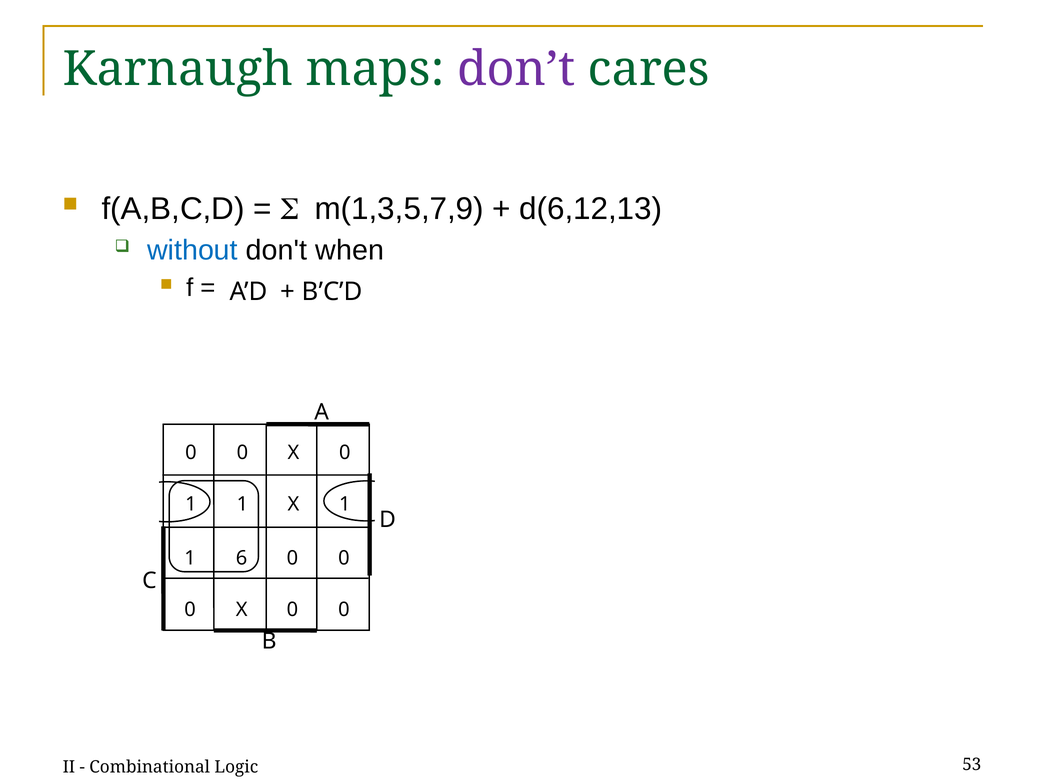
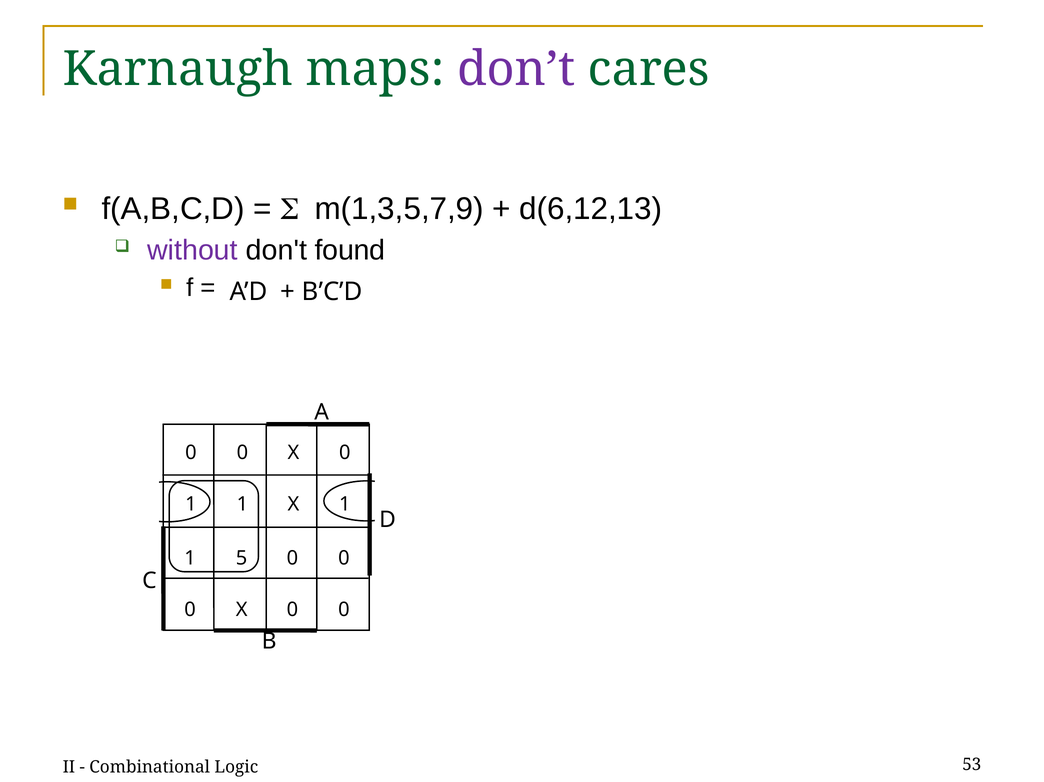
without colour: blue -> purple (192, 250)
when: when -> found (350, 250)
6: 6 -> 5 (242, 559)
